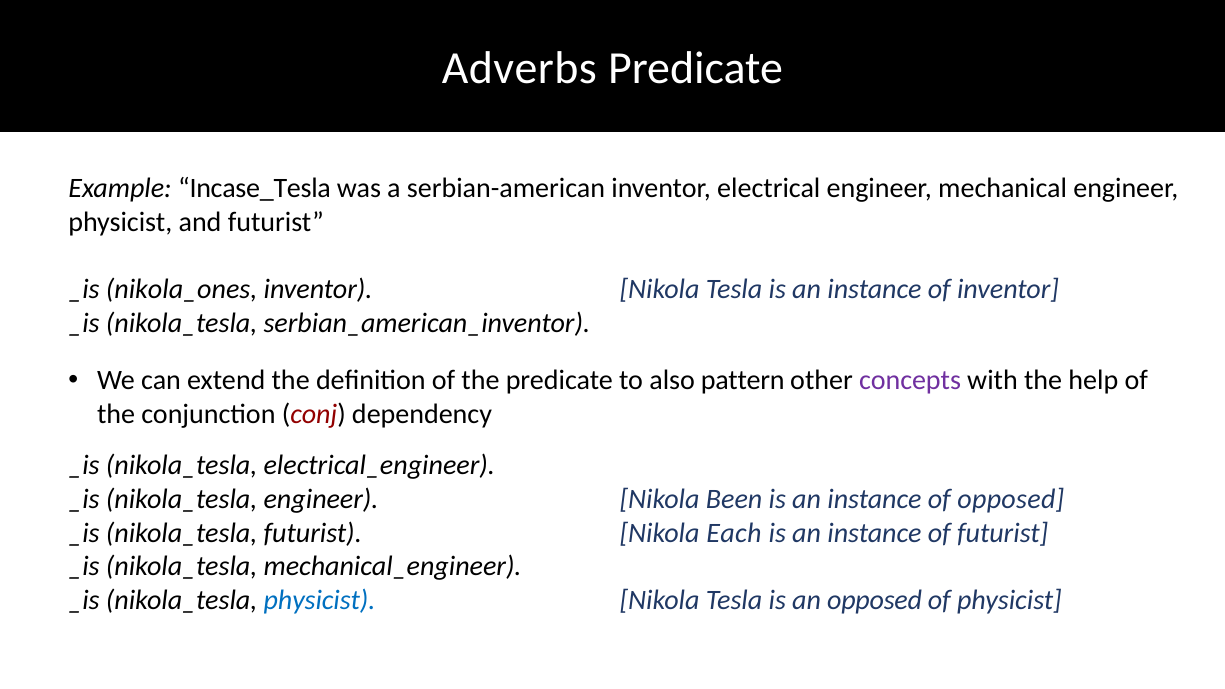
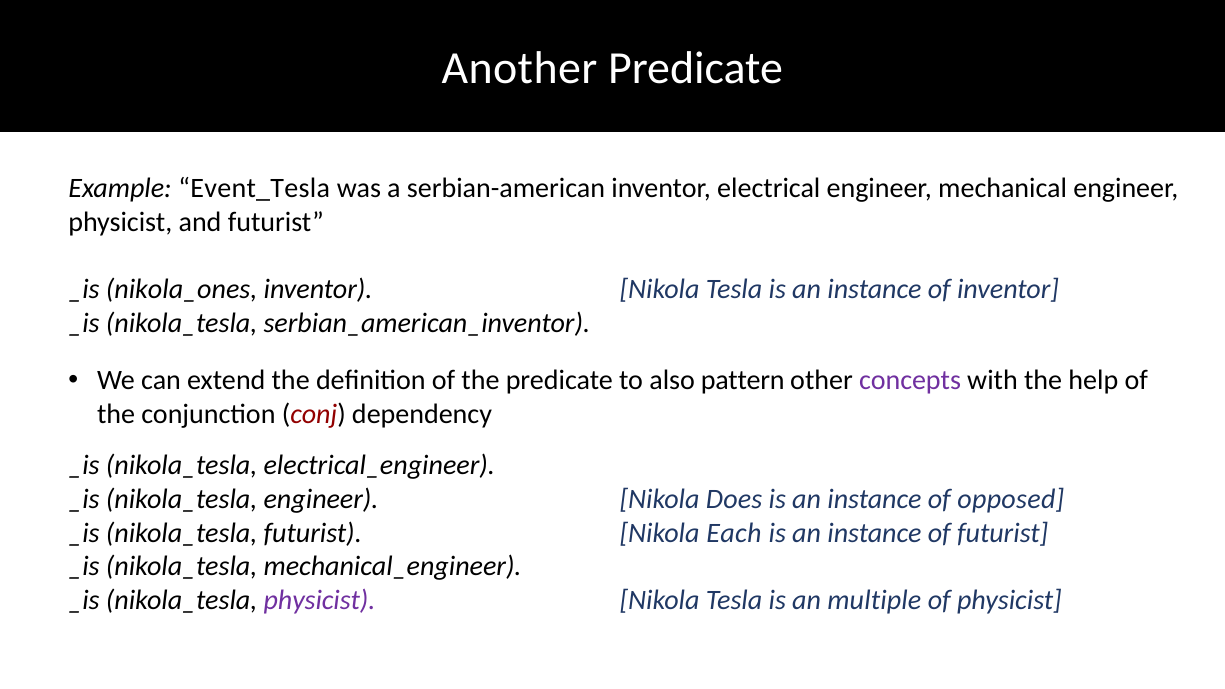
Adverbs: Adverbs -> Another (519, 69)
Incase_Tesla: Incase_Tesla -> Event_Tesla (254, 189)
Been: Been -> Does (734, 499)
physicist colour: blue -> purple (320, 600)
an opposed: opposed -> multiple (874, 600)
